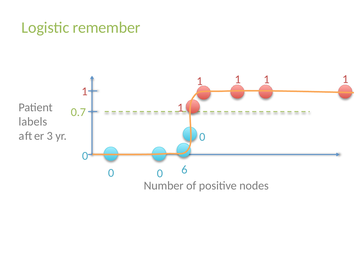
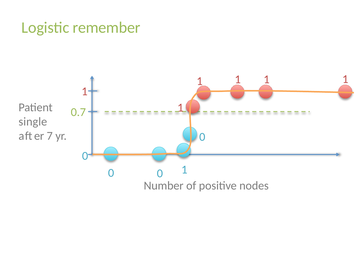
labels: labels -> single (33, 121)
3: 3 -> 7 (50, 136)
0 6: 6 -> 1 (184, 169)
